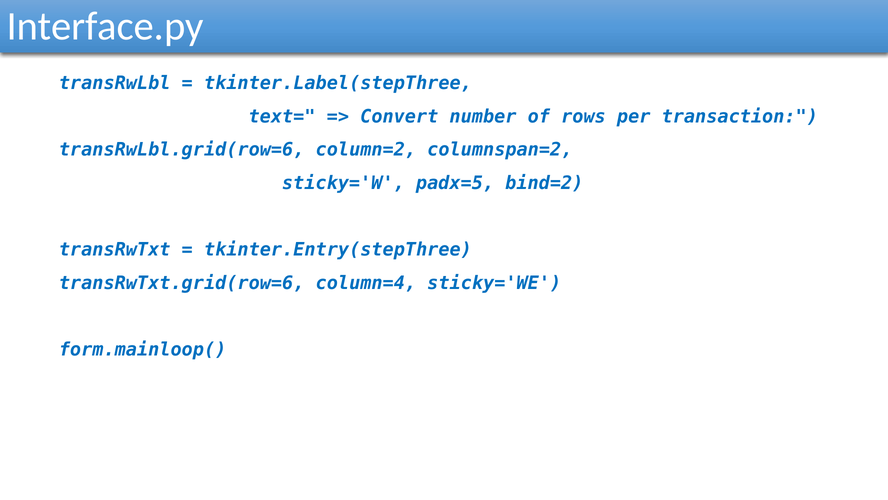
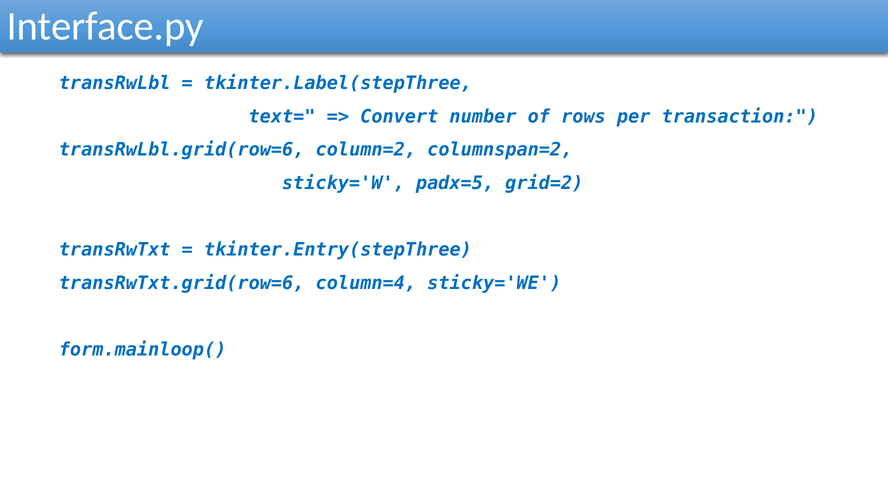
bind=2: bind=2 -> grid=2 (544, 183)
